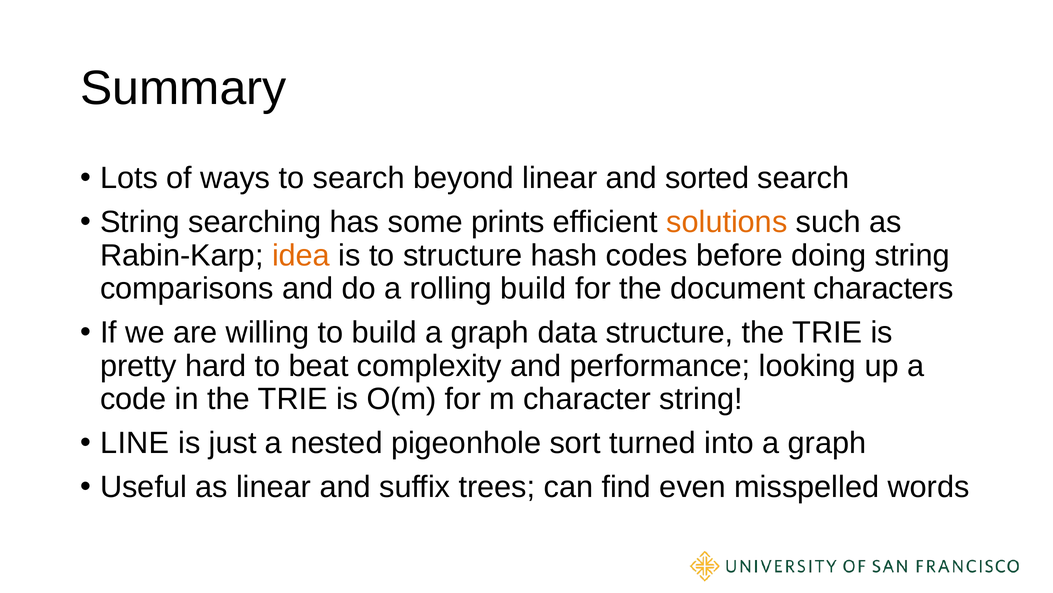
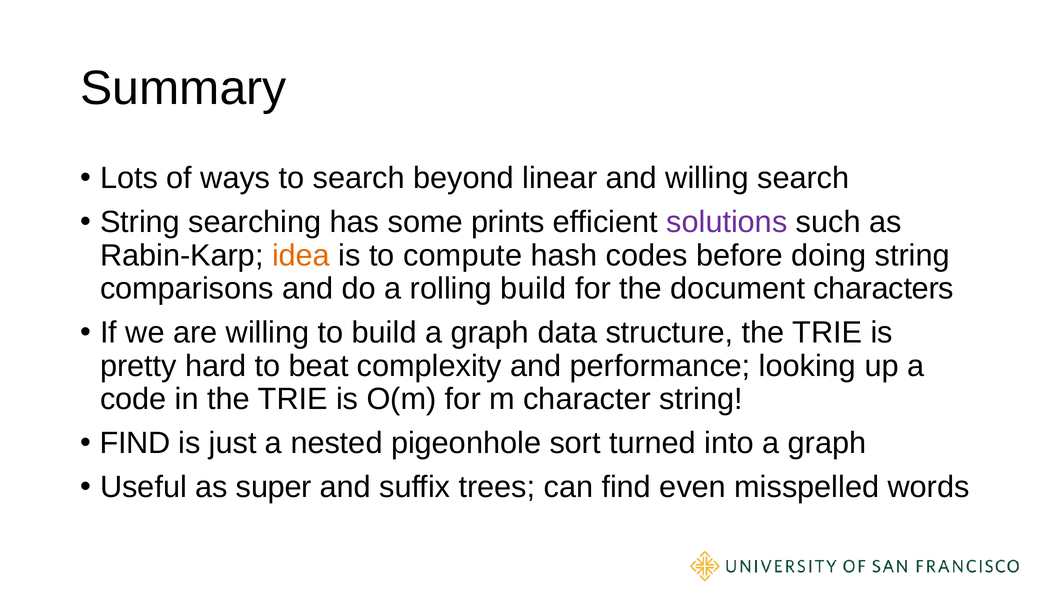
and sorted: sorted -> willing (707, 178)
solutions colour: orange -> purple (727, 222)
to structure: structure -> compute (463, 255)
LINE: LINE -> FIND (135, 443)
as linear: linear -> super (274, 487)
